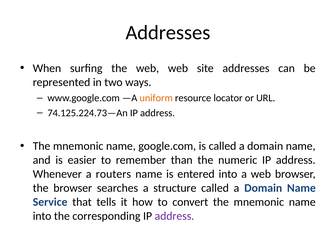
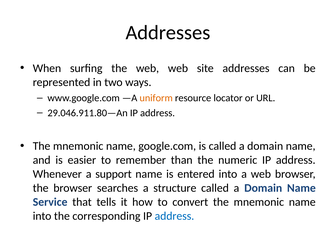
74.125.224.73—An: 74.125.224.73—An -> 29.046.911.80—An (88, 113)
routers: routers -> support (113, 174)
address colour: purple -> blue (174, 216)
